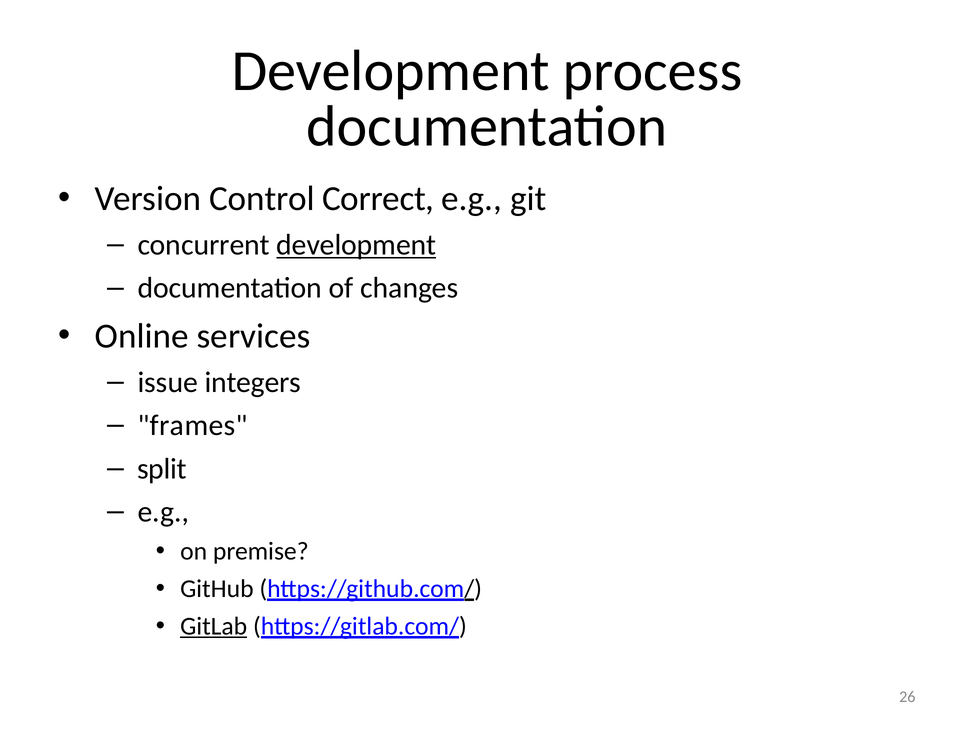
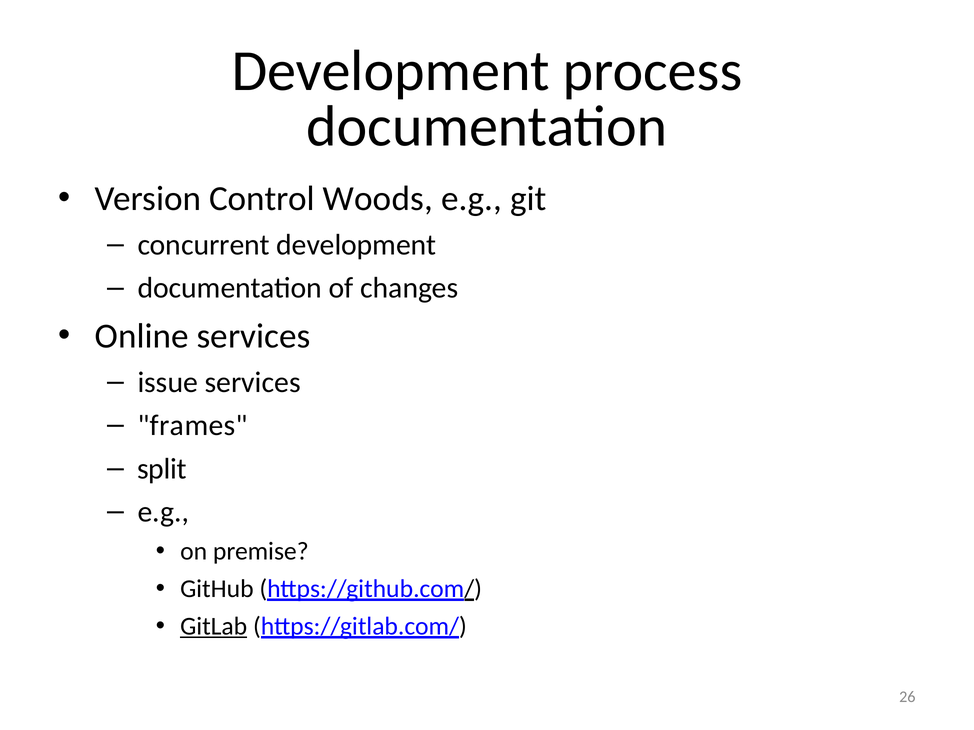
Correct: Correct -> Woods (378, 199)
development underline: present -> none (356, 245)
issue integers: integers -> services (253, 382)
